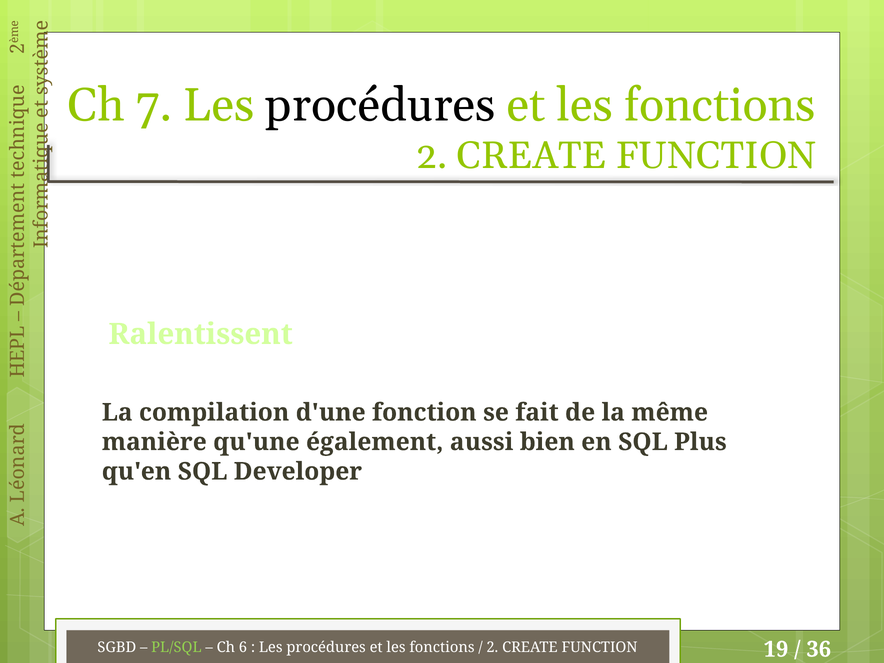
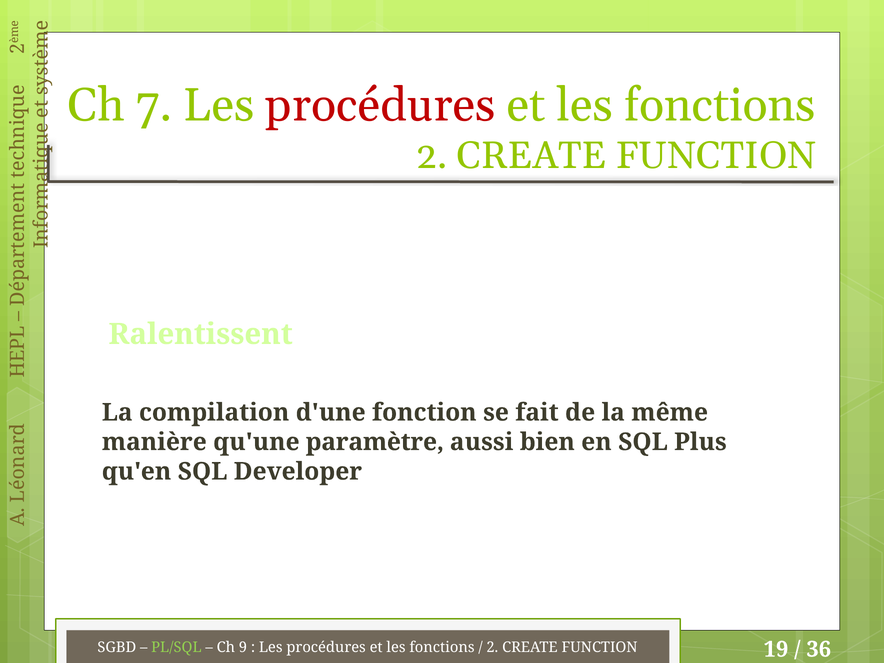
procédures colour: black -> red (381, 105)
également: également -> paramètre (375, 442)
6: 6 -> 9 (243, 648)
